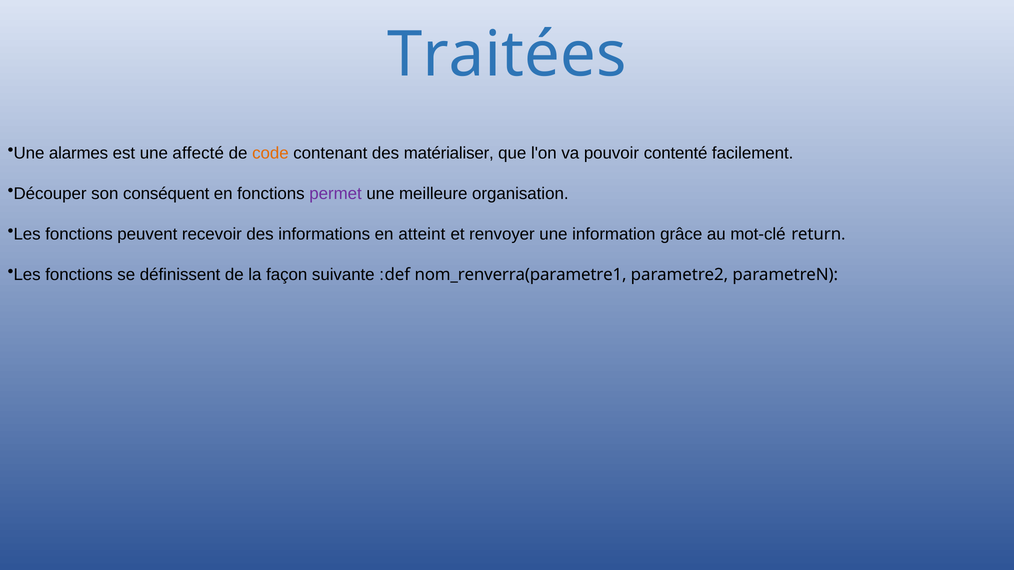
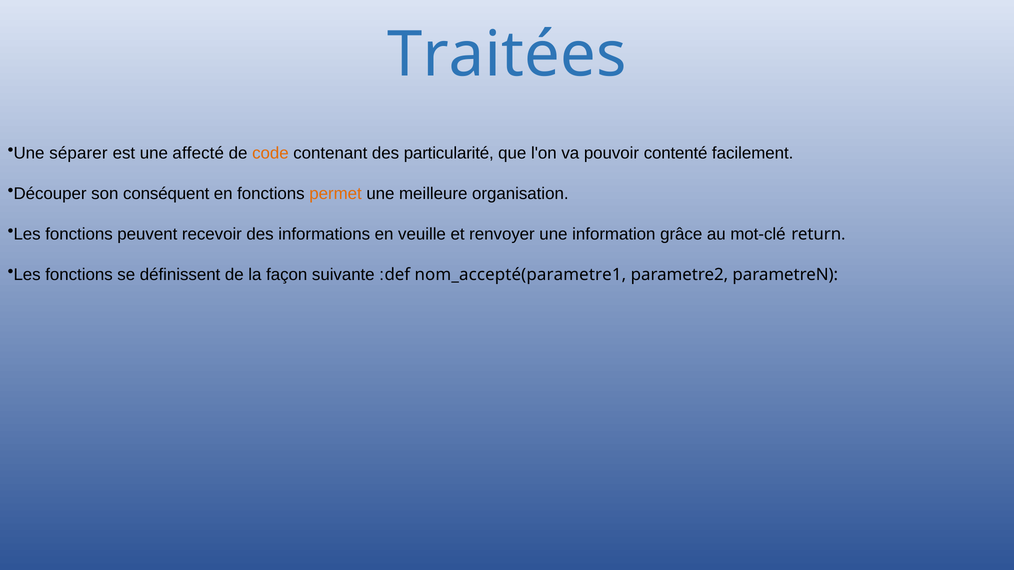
alarmes: alarmes -> séparer (78, 153)
matérialiser: matérialiser -> particularité (449, 153)
permet colour: purple -> orange (336, 194)
atteint: atteint -> veuille (422, 234)
nom_renverra(parametre1: nom_renverra(parametre1 -> nom_accepté(parametre1 (520, 275)
